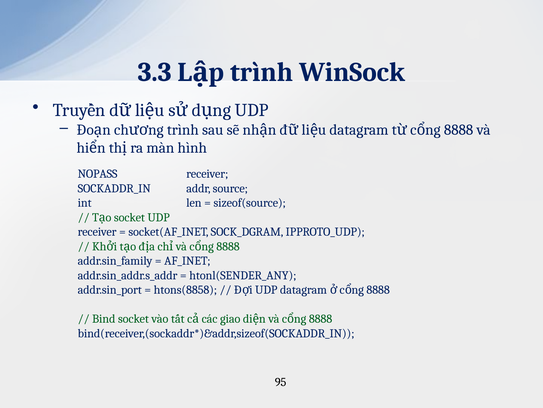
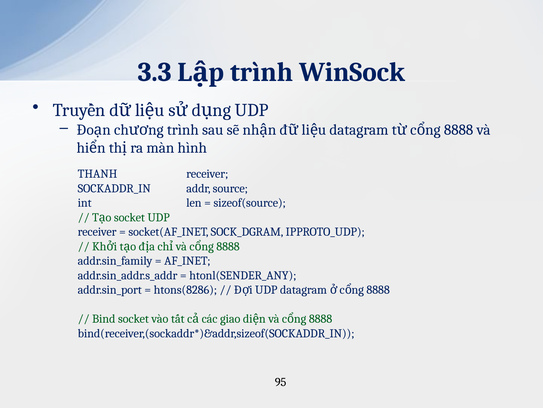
NOPASS: NOPASS -> THANH (97, 174)
htons(8858: htons(8858 -> htons(8286 (185, 289)
